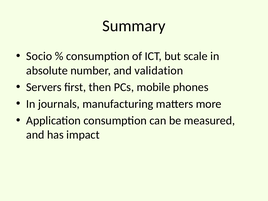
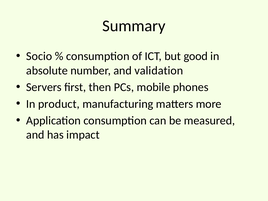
scale: scale -> good (196, 56)
journals: journals -> product (59, 104)
